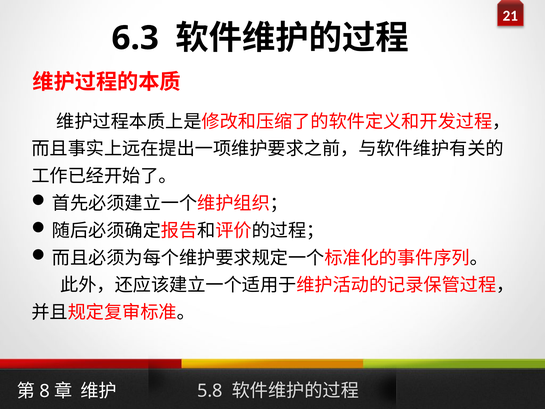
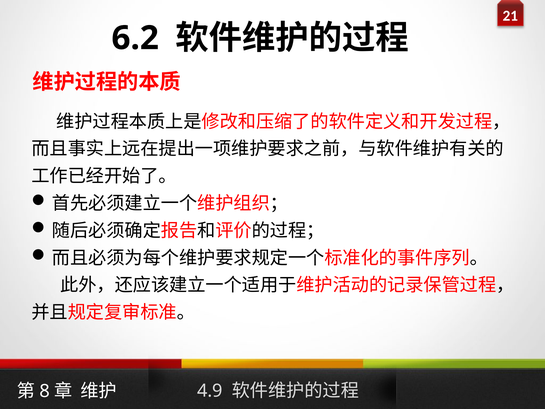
6.3: 6.3 -> 6.2 (135, 38)
5.8: 5.8 -> 4.9 (210, 390)
